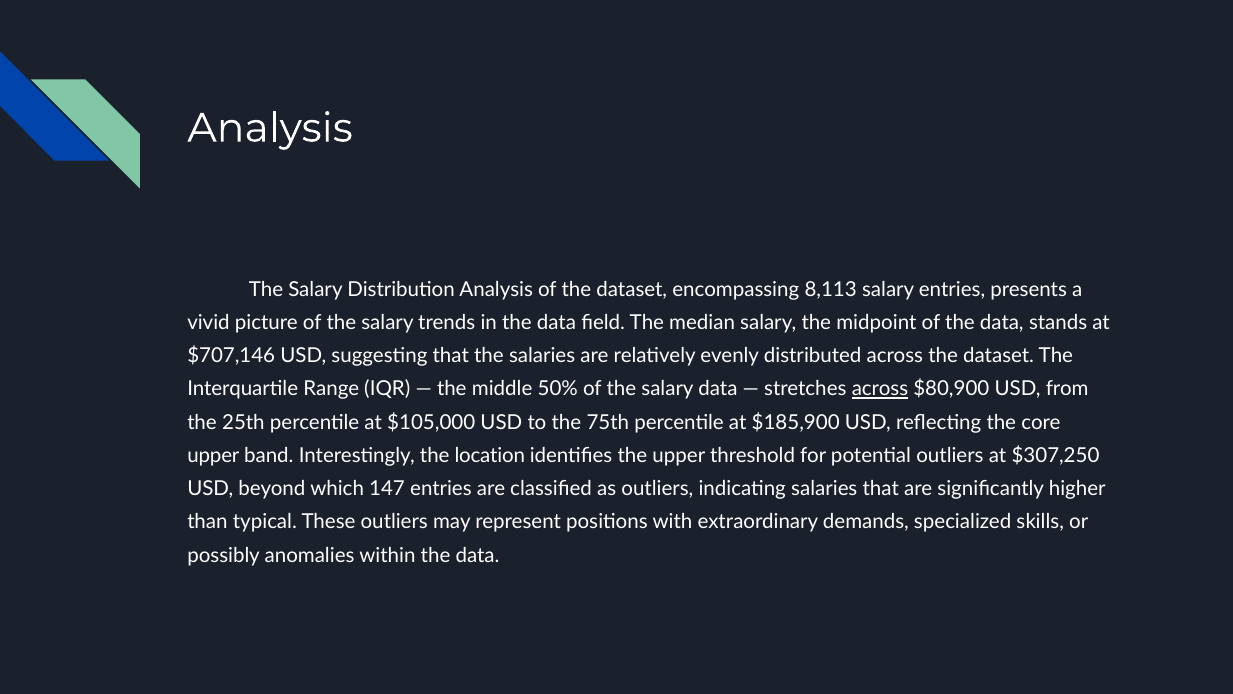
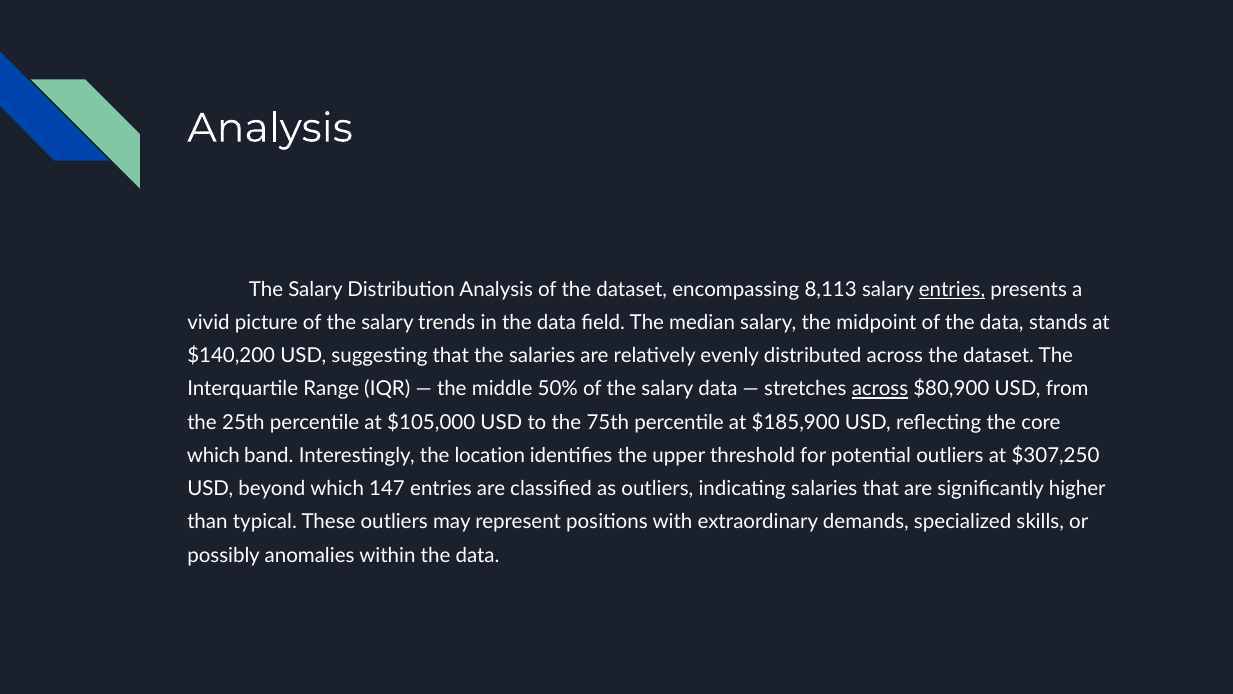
entries underline: none -> present (952, 289)
$707,146: $707,146 -> $140,200 (231, 356)
upper: upper -> which (213, 455)
